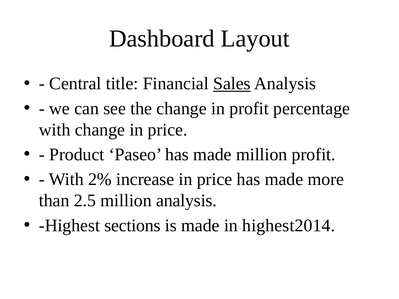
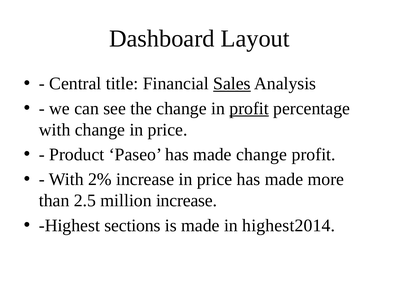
profit underline: none -> present (249, 109)
made million: million -> change (262, 155)
million analysis: analysis -> increase (187, 201)
